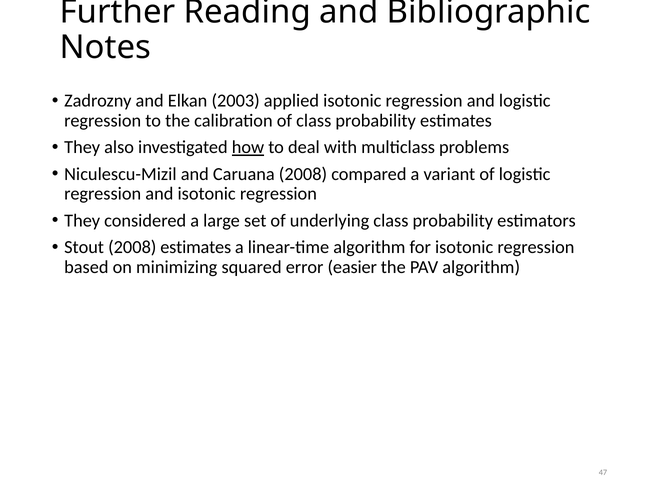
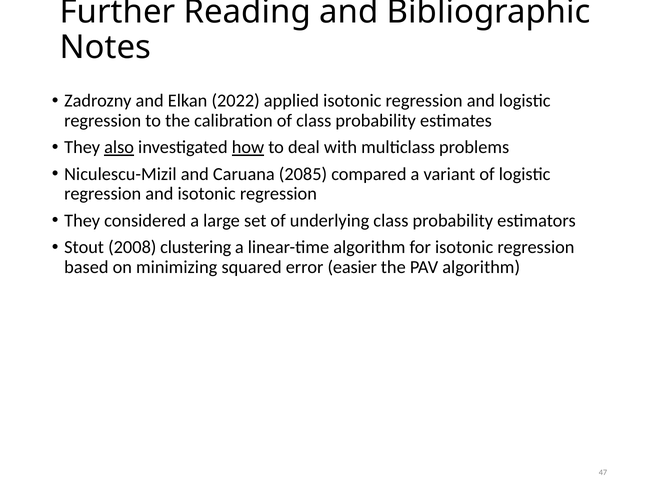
2003: 2003 -> 2022 (236, 101)
also underline: none -> present (119, 147)
Caruana 2008: 2008 -> 2085 (303, 174)
2008 estimates: estimates -> clustering (196, 247)
